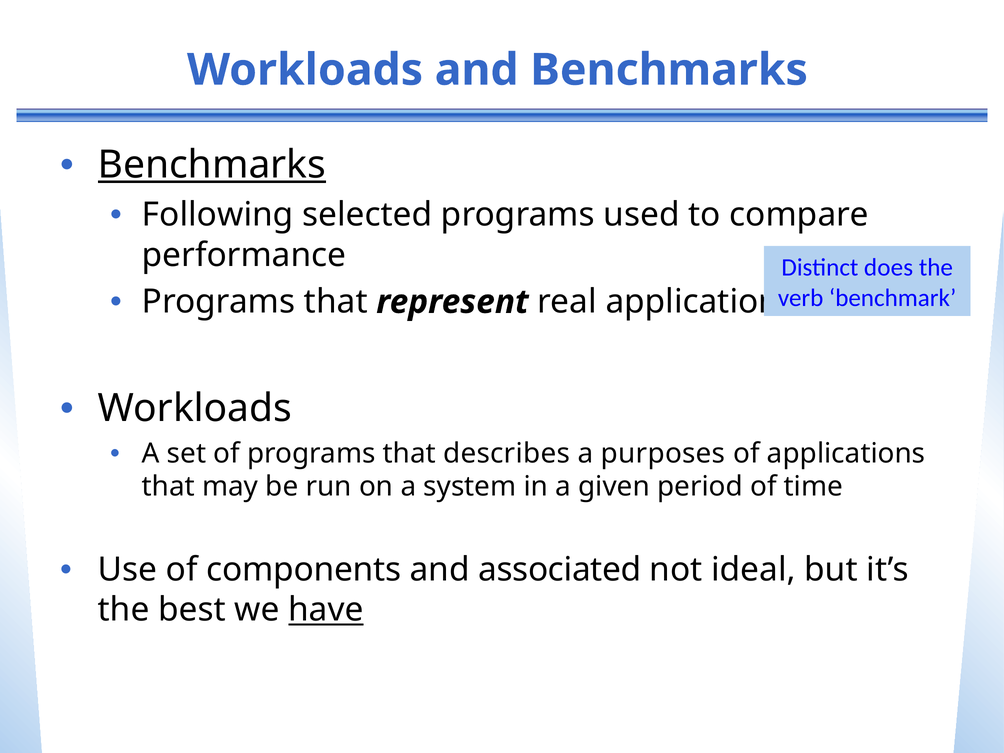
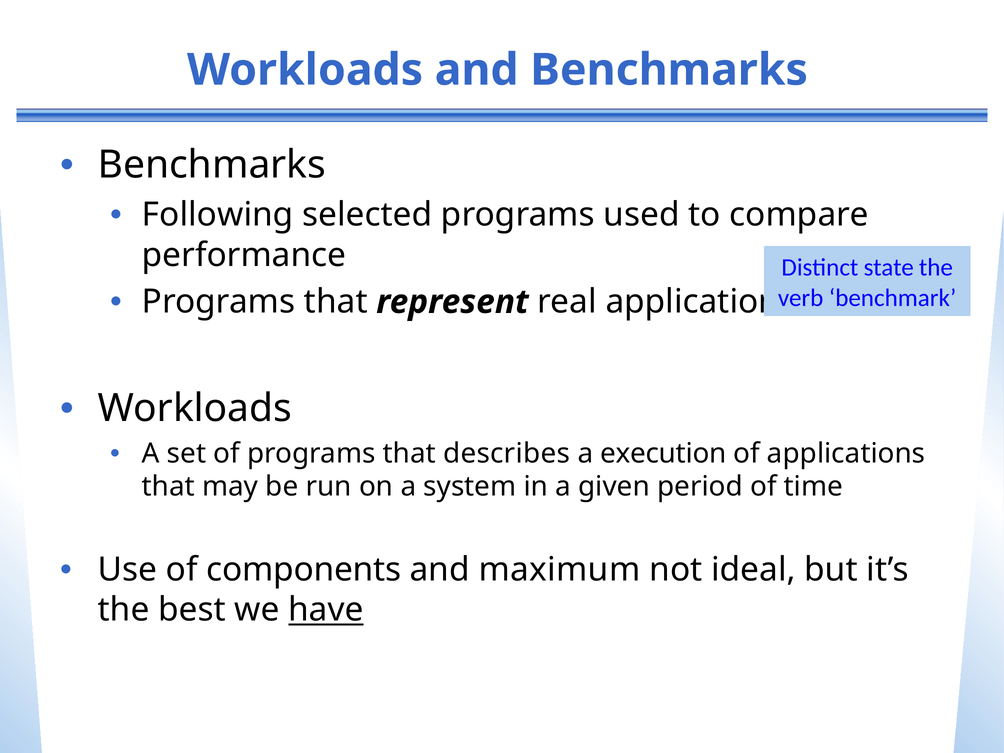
Benchmarks underline: present -> none (212, 165)
does: does -> state (889, 268)
purposes: purposes -> execution (663, 453)
associated: associated -> maximum (559, 570)
